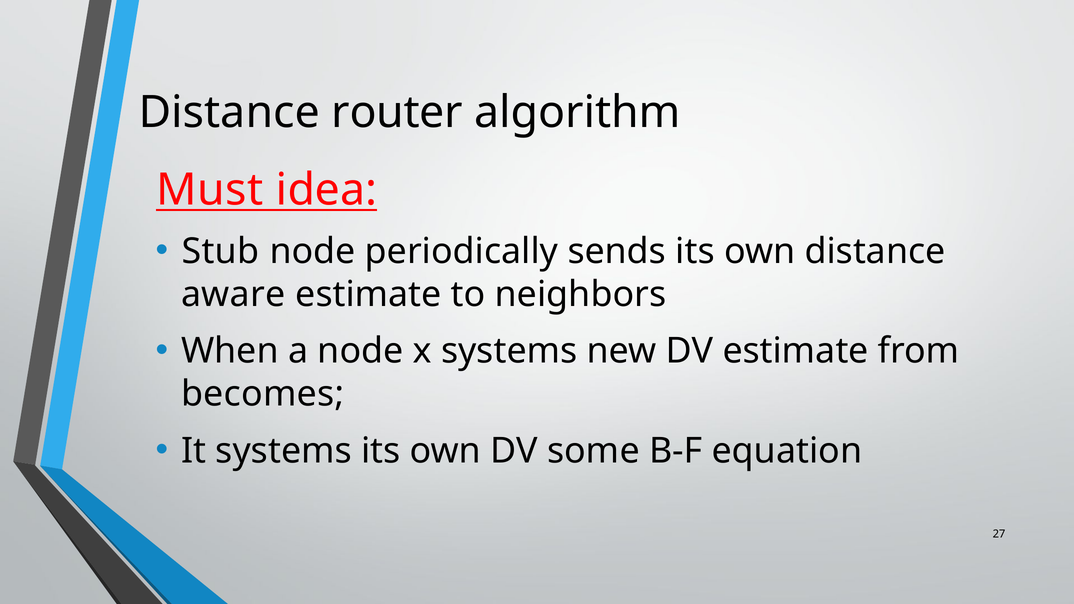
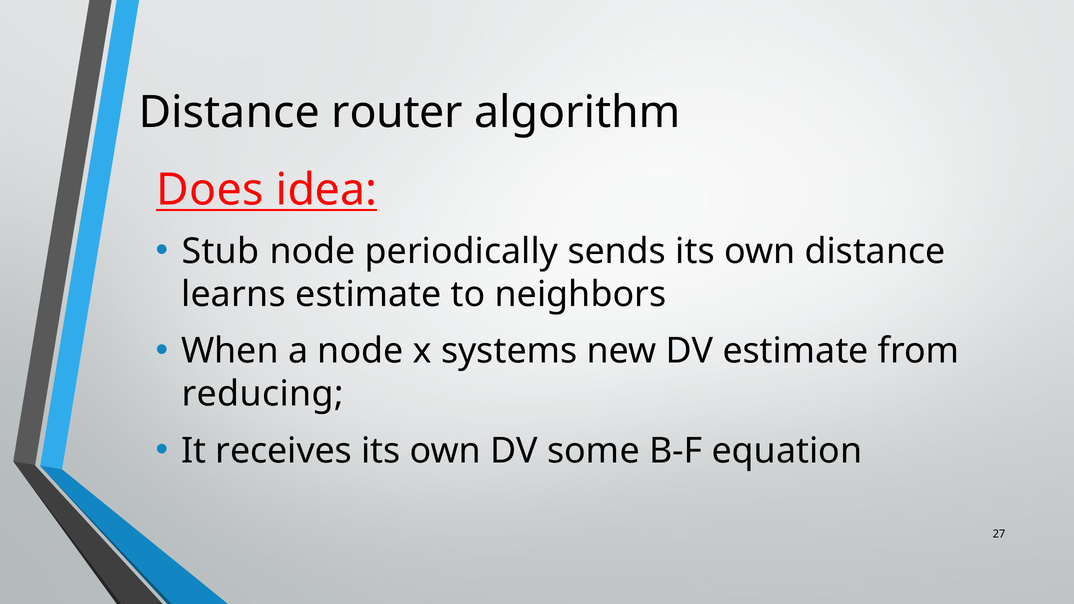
Must: Must -> Does (210, 190)
aware: aware -> learns (233, 294)
becomes: becomes -> reducing (263, 394)
It systems: systems -> receives (284, 451)
